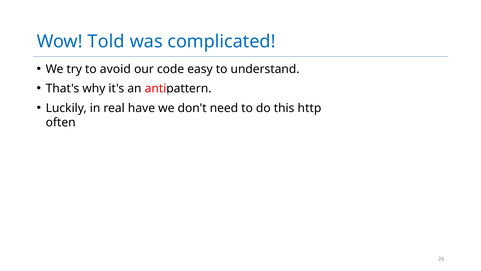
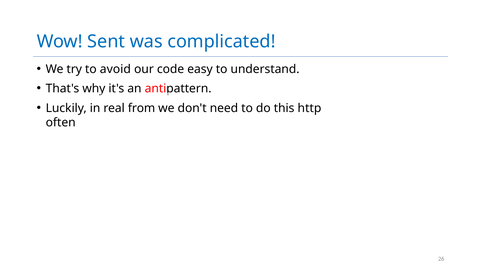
Told: Told -> Sent (106, 41)
have: have -> from (142, 108)
